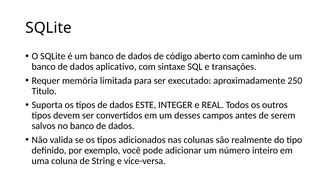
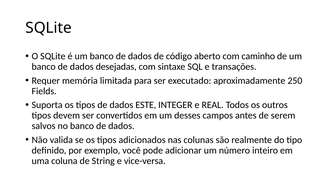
aplicativo: aplicativo -> desejadas (116, 67)
Titulo: Titulo -> Fields (44, 91)
